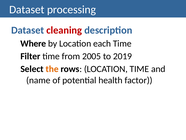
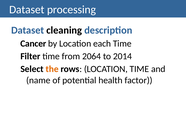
cleaning colour: red -> black (64, 30)
Where: Where -> Cancer (33, 43)
2005: 2005 -> 2064 (92, 56)
2019: 2019 -> 2014 (123, 56)
